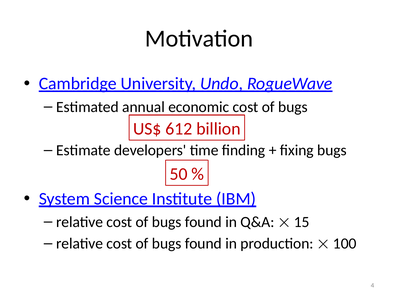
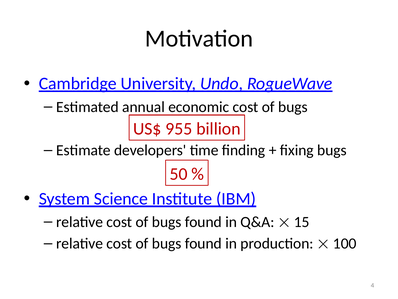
612: 612 -> 955 (179, 129)
